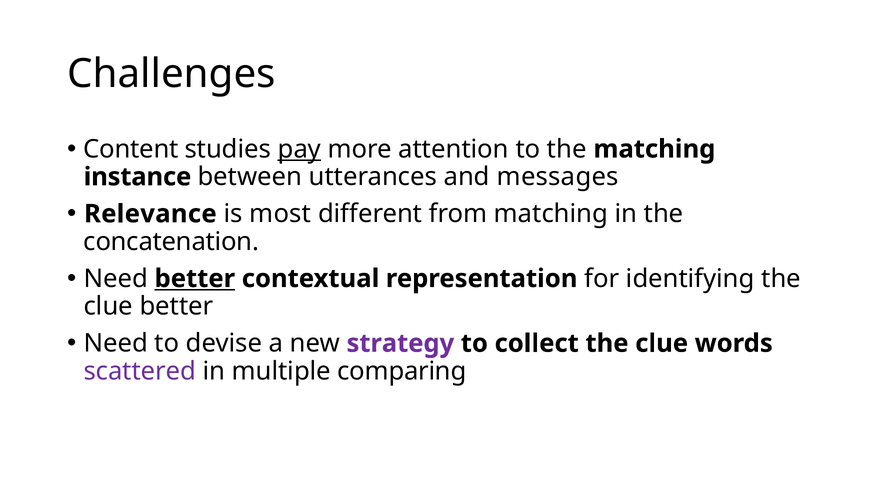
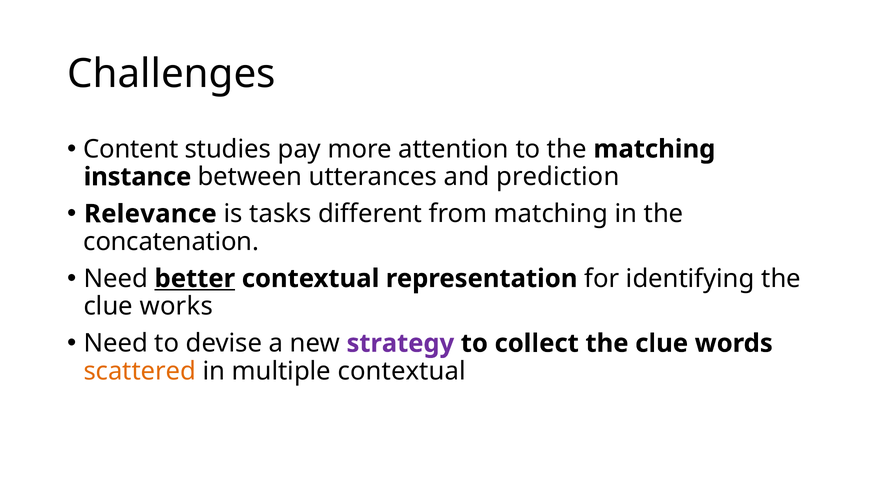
pay underline: present -> none (299, 149)
messages: messages -> prediction (558, 177)
most: most -> tasks (280, 214)
clue better: better -> works (176, 306)
scattered colour: purple -> orange (140, 371)
multiple comparing: comparing -> contextual (402, 371)
